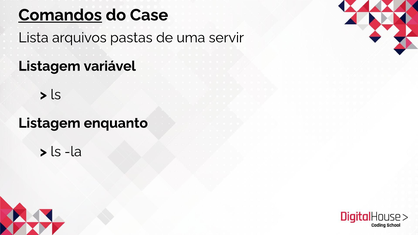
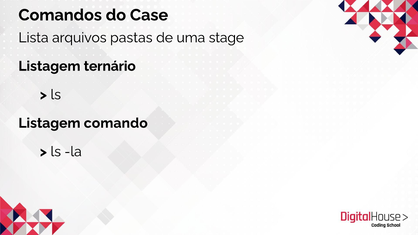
Comandos underline: present -> none (60, 15)
servir: servir -> stage (226, 38)
variável: variável -> ternário (110, 66)
enquanto: enquanto -> comando (116, 123)
